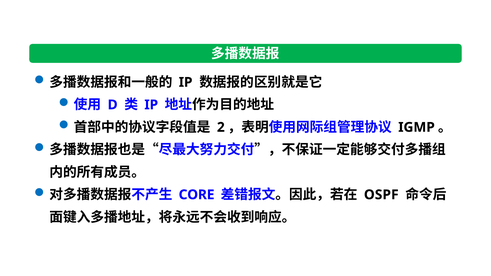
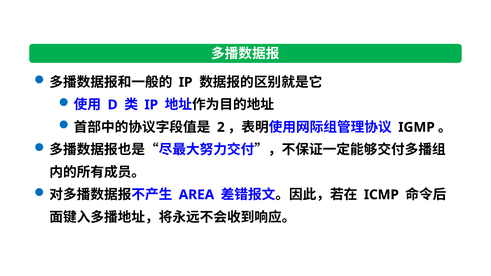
CORE: CORE -> AREA (196, 195)
OSPF: OSPF -> ICMP (381, 195)
